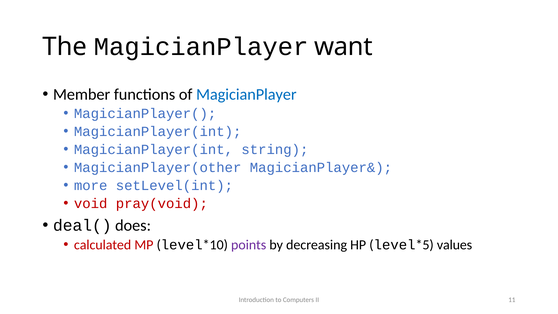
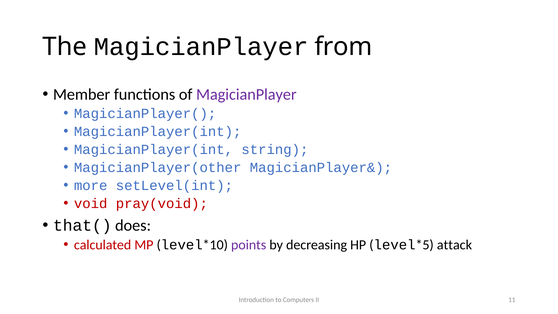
want: want -> from (343, 47)
MagicianPlayer colour: blue -> purple (246, 94)
deal(: deal( -> that( (82, 225)
values: values -> attack (454, 245)
